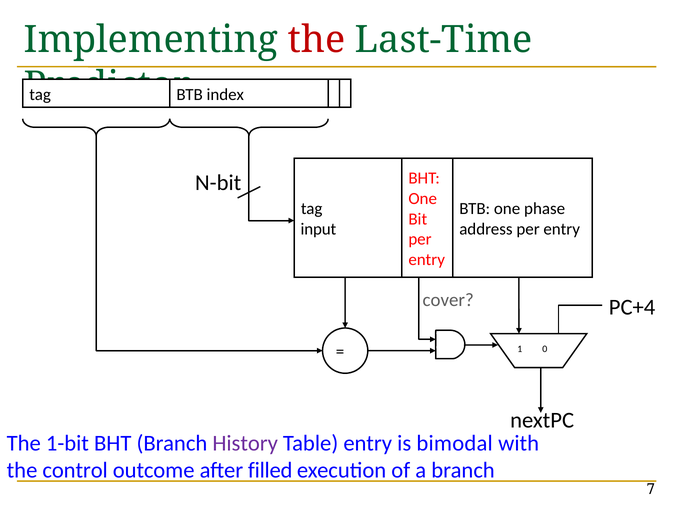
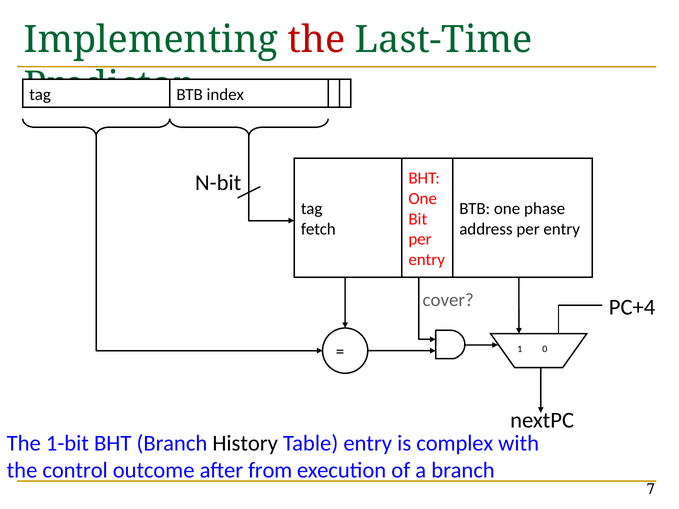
input: input -> fetch (318, 229)
History colour: purple -> black (245, 443)
bimodal: bimodal -> complex (455, 443)
filled: filled -> from (270, 471)
